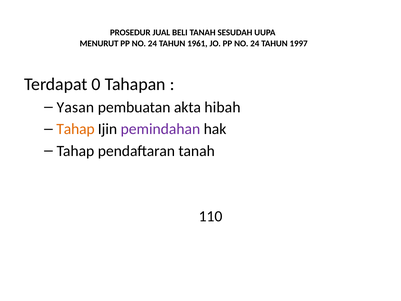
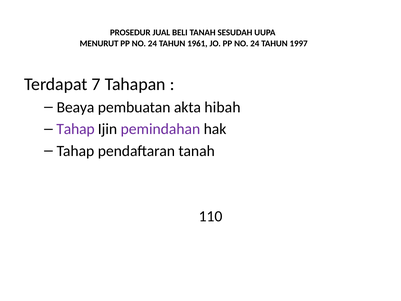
0: 0 -> 7 (96, 84)
Yasan: Yasan -> Beaya (76, 107)
Tahap colour: orange -> purple (76, 129)
